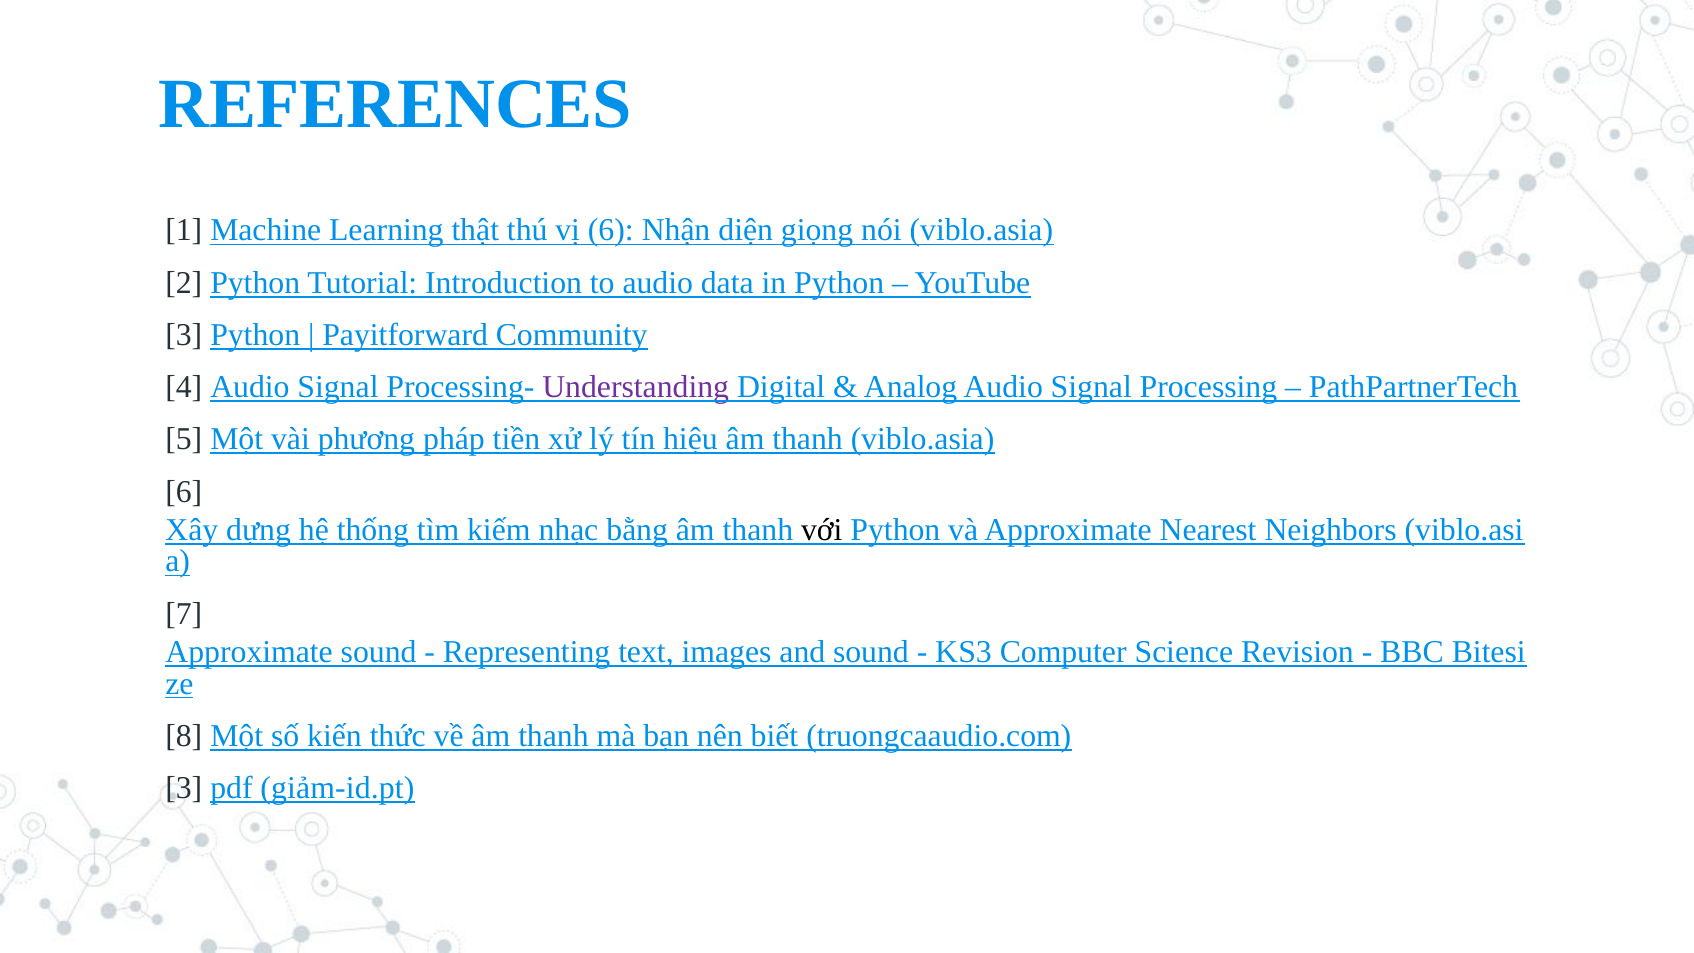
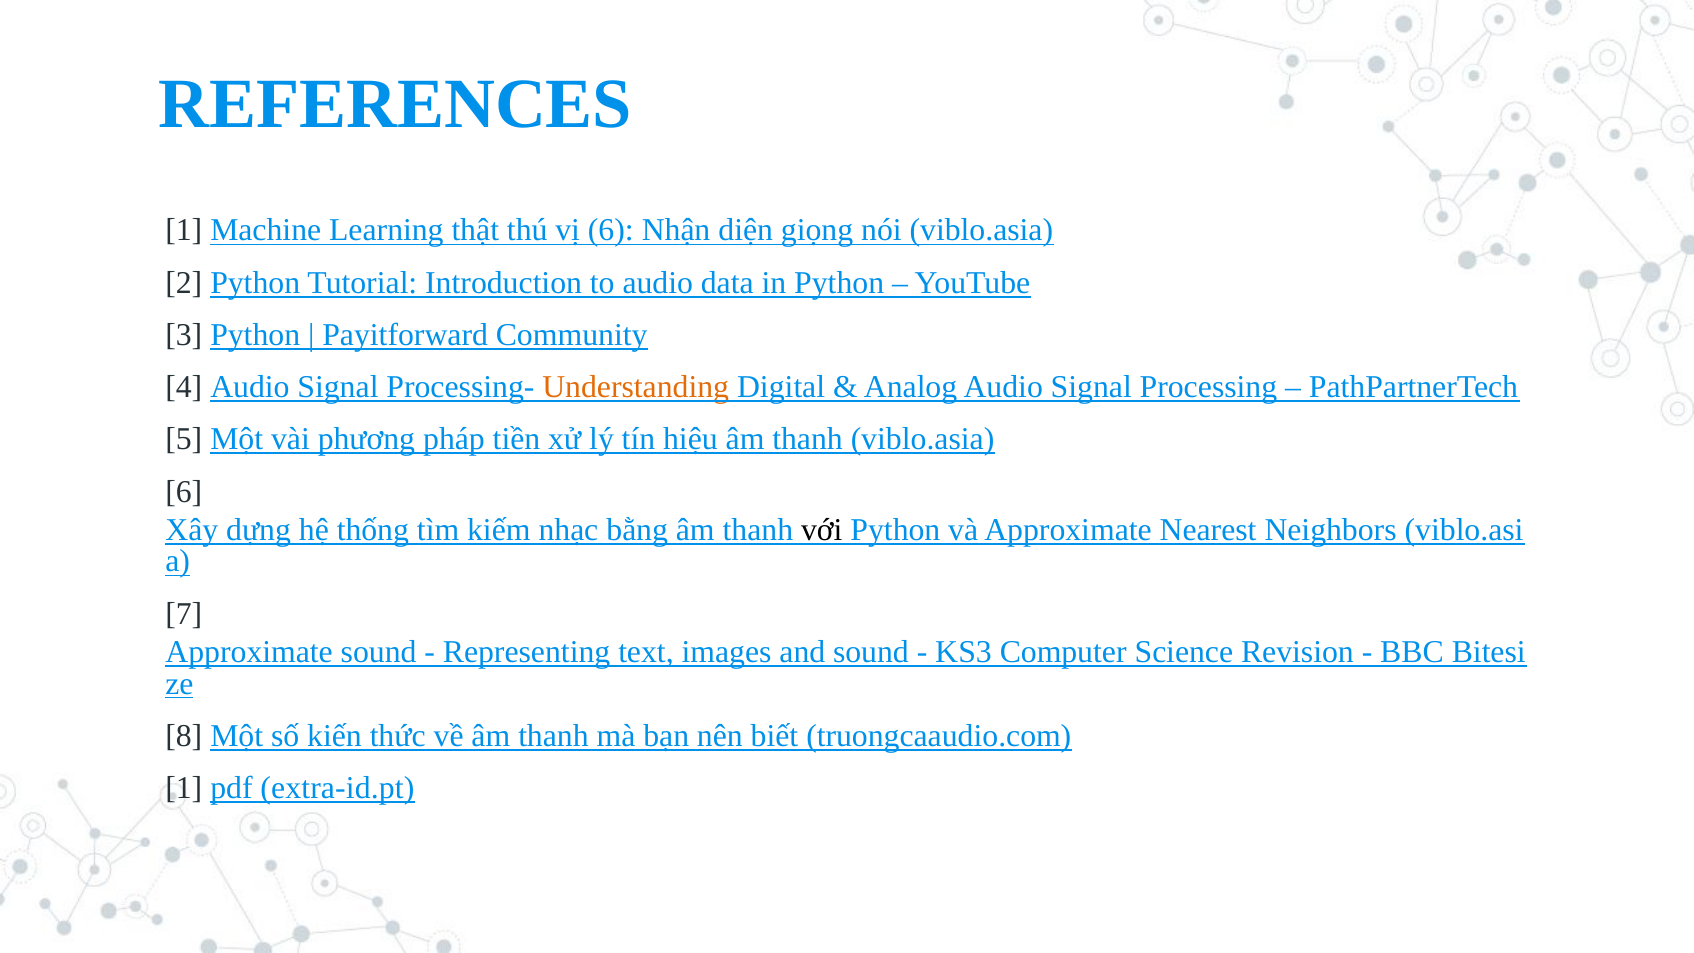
Understanding colour: purple -> orange (636, 387)
3: 3 -> 1 (184, 788)
giảm-id.pt: giảm-id.pt -> extra-id.pt (337, 788)
